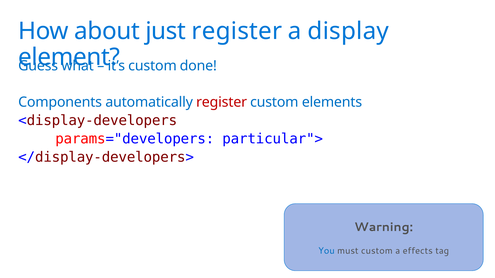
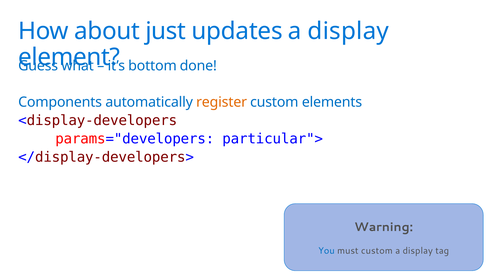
just register: register -> updates (237, 31)
custom: custom -> bottom (152, 66)
register colour: red -> orange (222, 102)
effects: effects -> display (418, 251)
